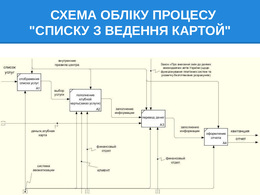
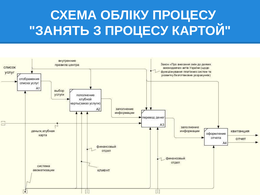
СПИСКУ: СПИСКУ -> ЗАНЯТЬ (59, 31)
З ВЕДЕННЯ: ВЕДЕННЯ -> ПРОЦЕСУ (137, 31)
